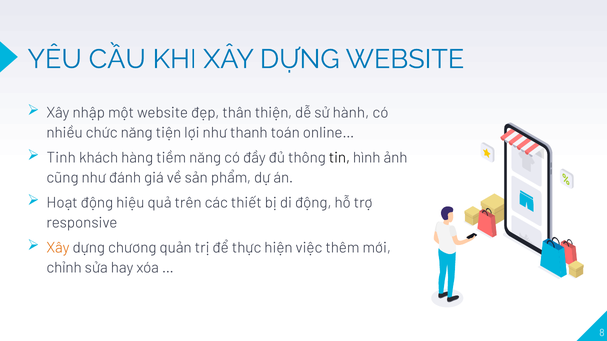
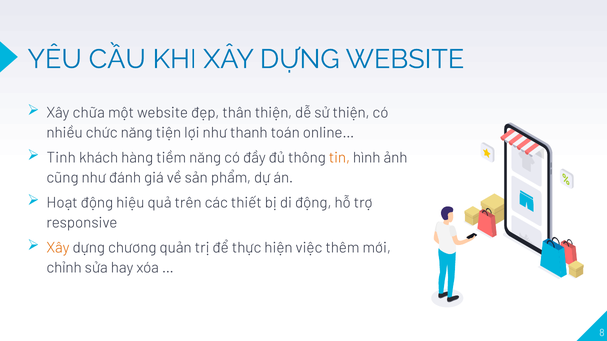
nhập: nhập -> chữa (89, 113)
sử hành: hành -> thiện (351, 113)
tin colour: black -> orange (339, 158)
